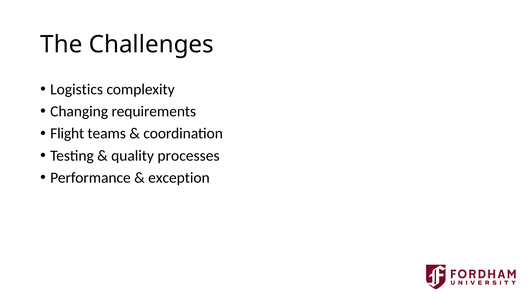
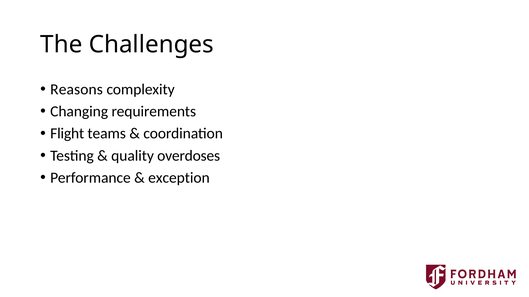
Logistics: Logistics -> Reasons (77, 89)
processes: processes -> overdoses (189, 156)
